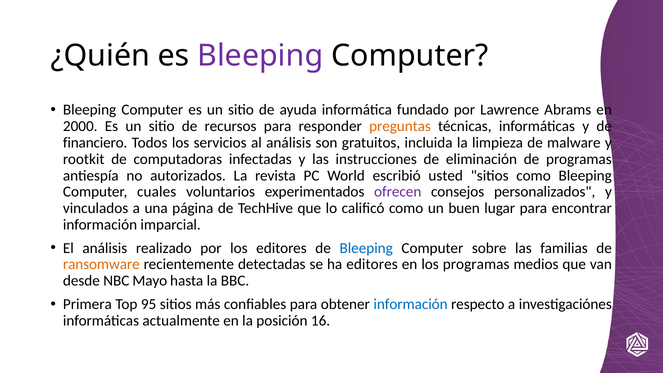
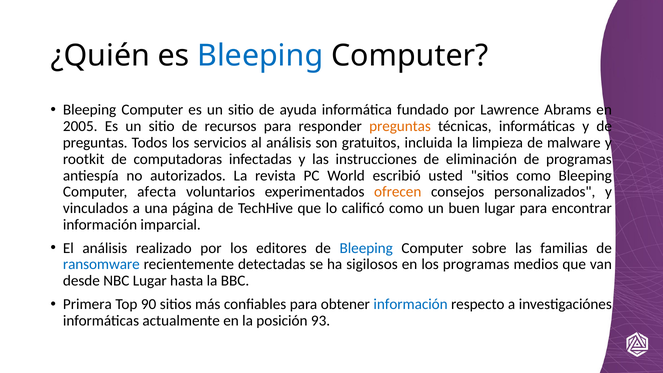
Bleeping colour: purple -> blue (260, 56)
2000: 2000 -> 2005 (80, 126)
financiero: financiero -> preguntas (95, 143)
cuales: cuales -> afecta (157, 192)
ofrecen colour: purple -> orange (398, 192)
ransomware colour: orange -> blue (101, 264)
ha editores: editores -> sigilosos (372, 264)
NBC Mayo: Mayo -> Lugar (150, 281)
95: 95 -> 90 (149, 304)
16: 16 -> 93 (321, 321)
